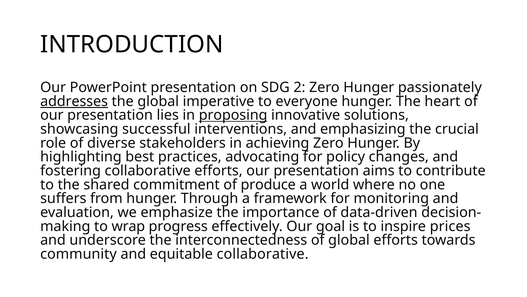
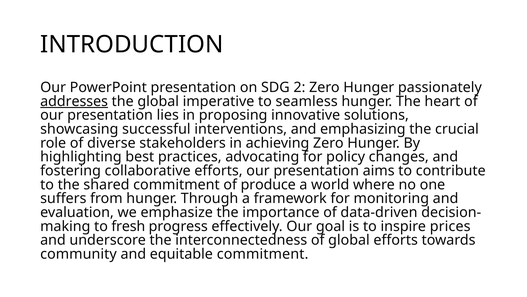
everyone: everyone -> seamless (307, 101)
proposing underline: present -> none (233, 115)
wrap: wrap -> fresh (128, 226)
equitable collaborative: collaborative -> commitment (263, 254)
